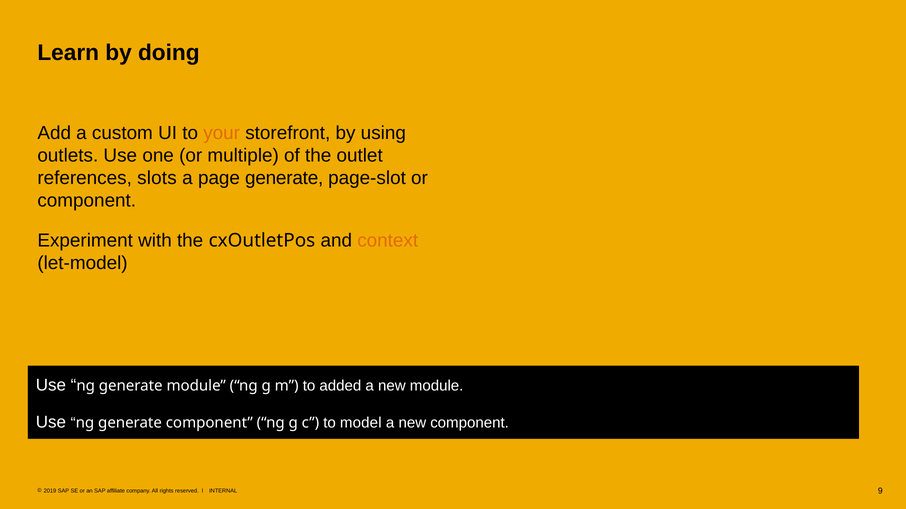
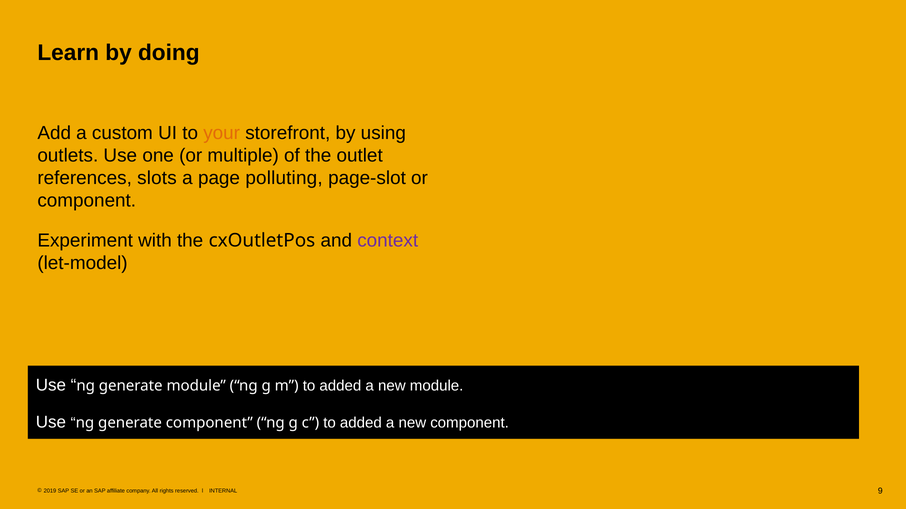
page generate: generate -> polluting (284, 178)
context colour: orange -> purple (388, 241)
c to model: model -> added (361, 423)
